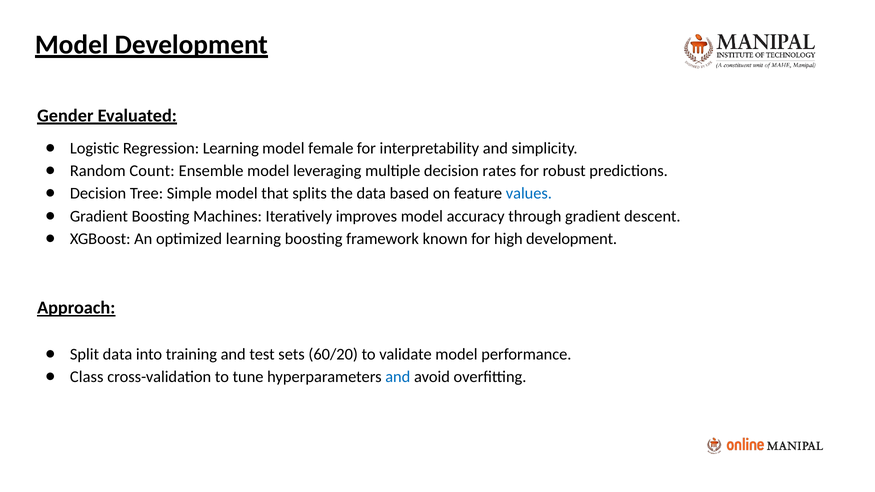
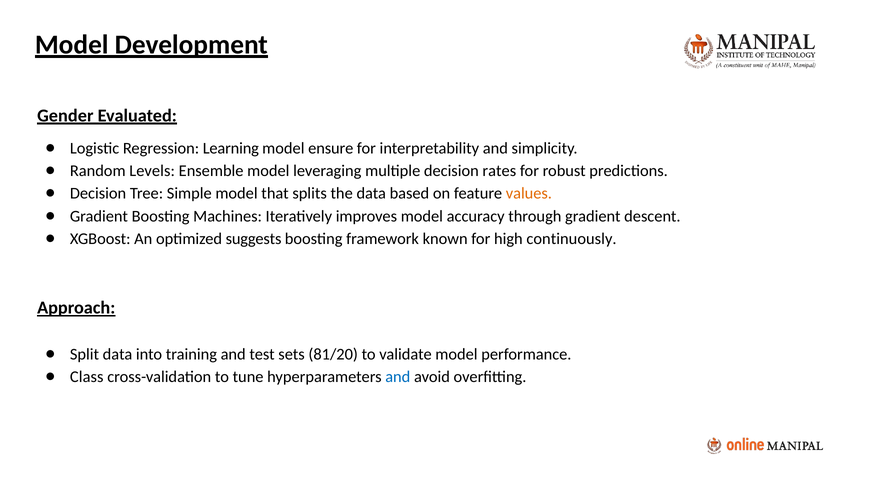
female: female -> ensure (331, 148)
Count: Count -> Levels (152, 171)
values colour: blue -> orange (529, 194)
optimized learning: learning -> suggests (254, 239)
high development: development -> continuously (572, 239)
60/20: 60/20 -> 81/20 (333, 354)
